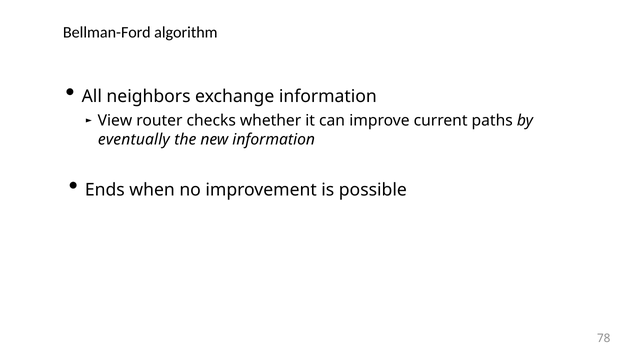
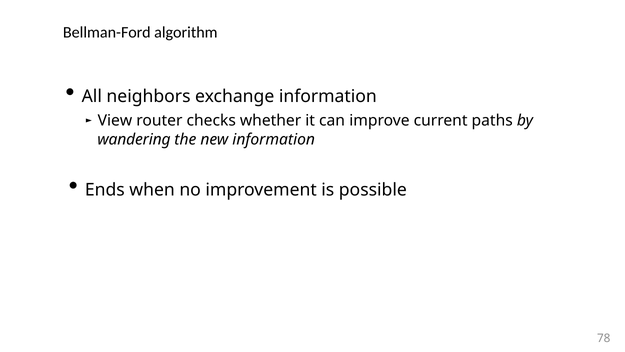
eventually: eventually -> wandering (134, 139)
